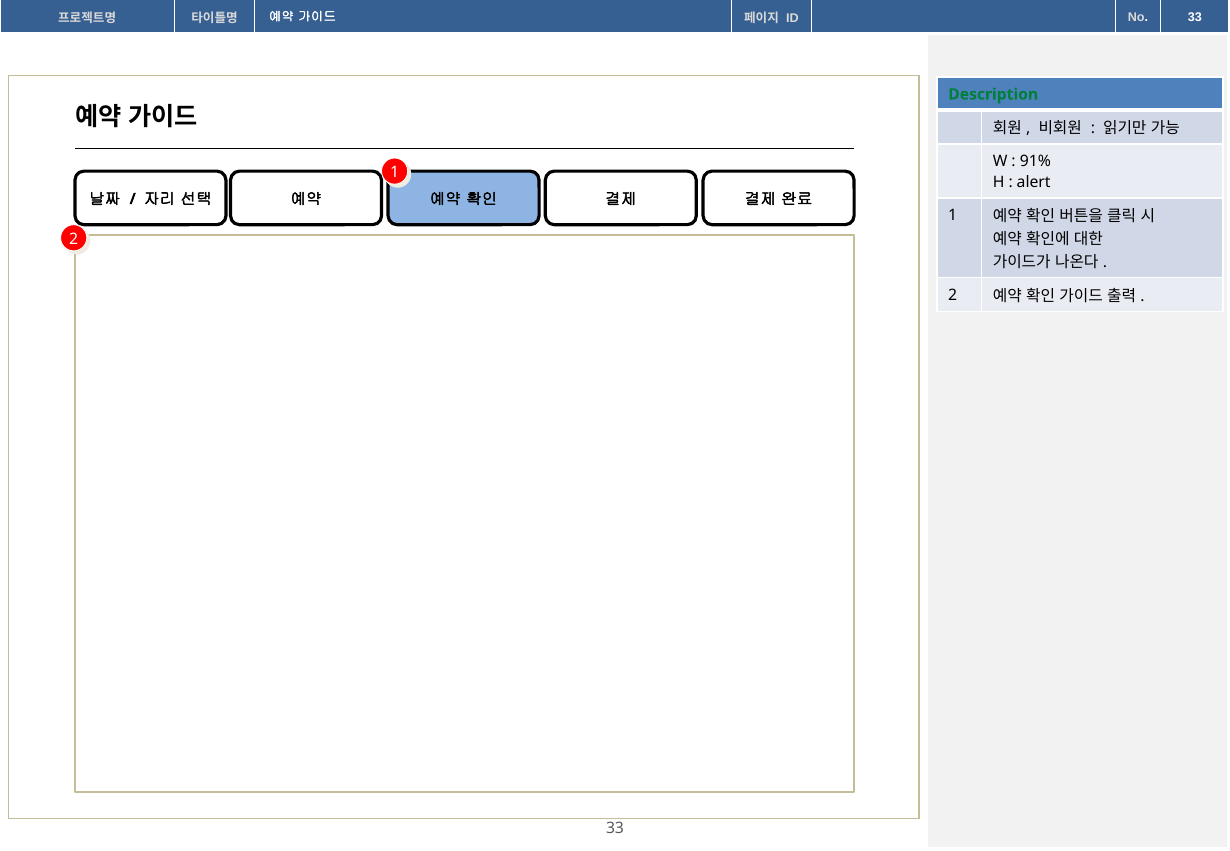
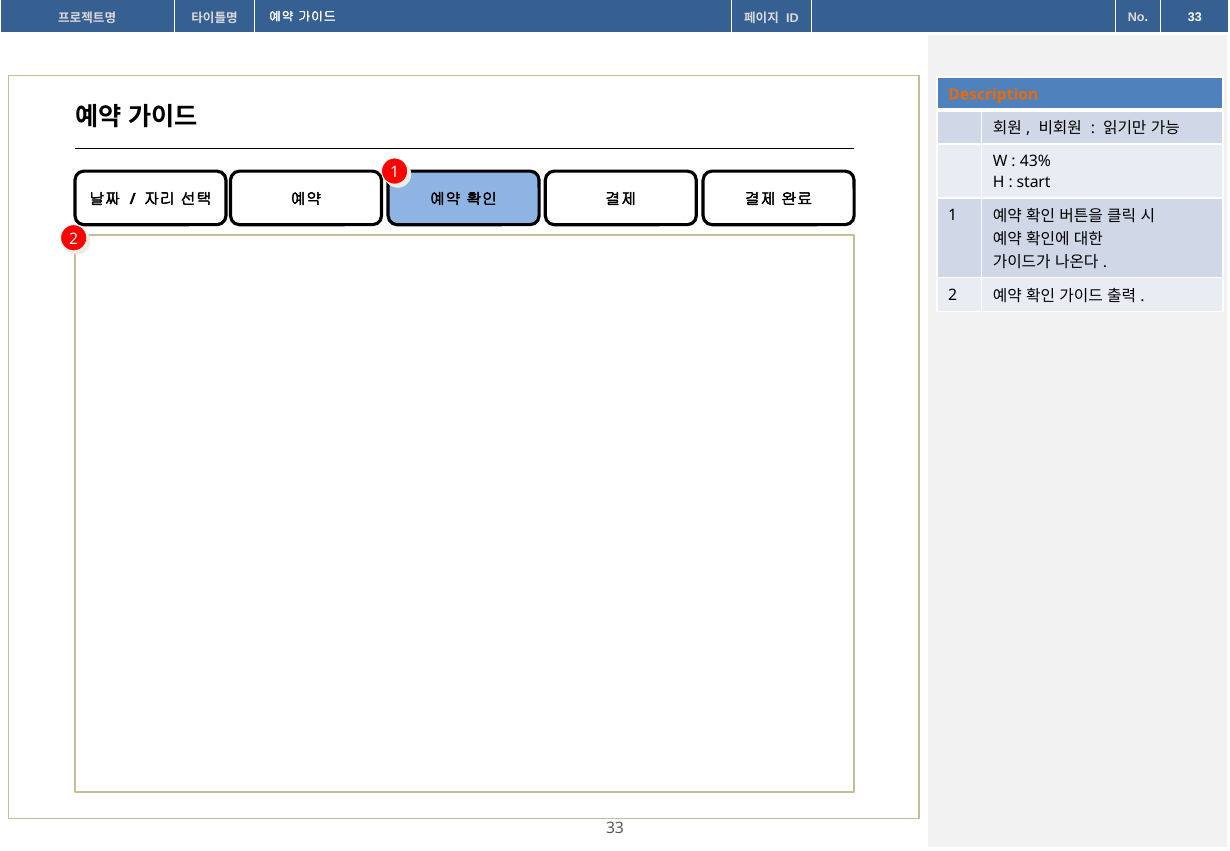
Description colour: green -> orange (993, 94)
91%: 91% -> 43% (1035, 161)
alert: alert -> start (1034, 183)
